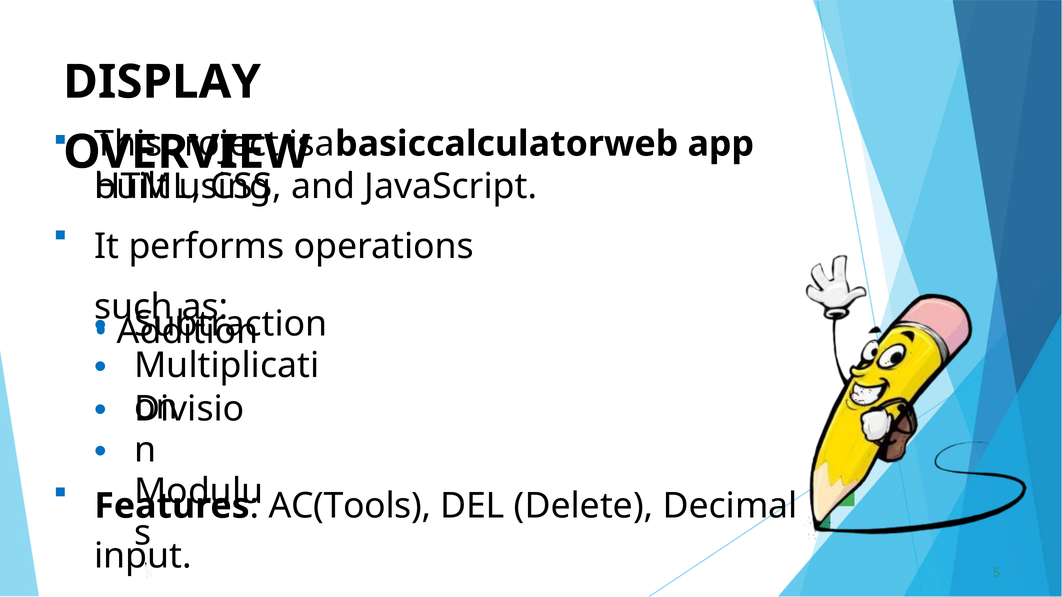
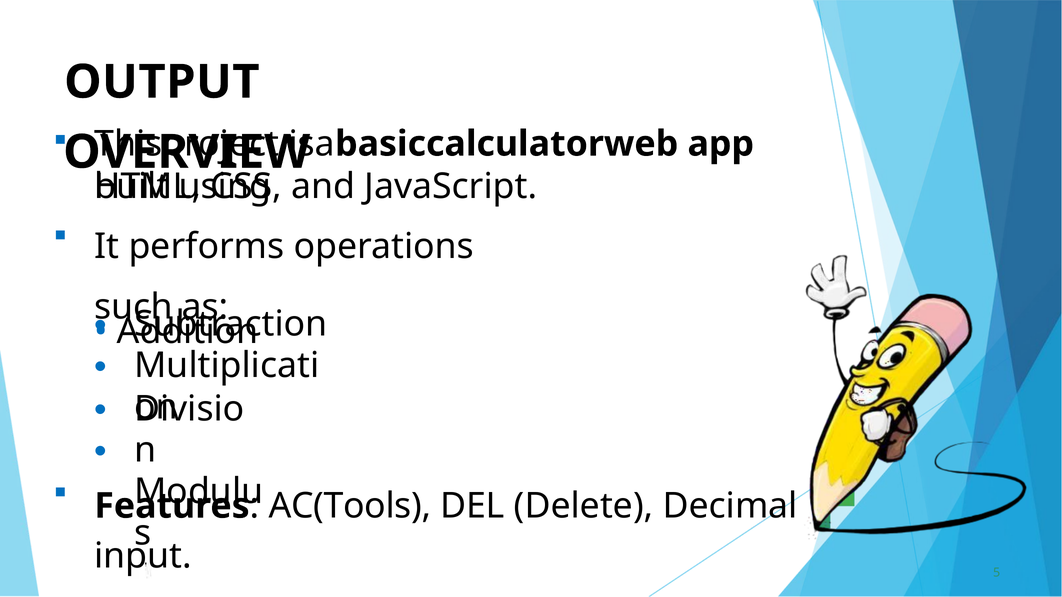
DISPLAY: DISPLAY -> OUTPUT (162, 82)
